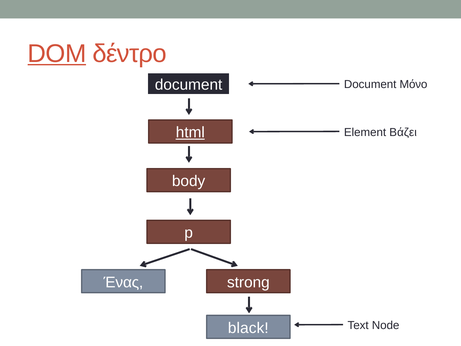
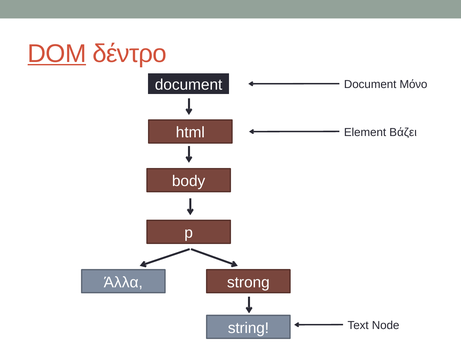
html underline: present -> none (190, 132)
Ένας: Ένας -> Άλλα (123, 282)
black: black -> string (248, 328)
